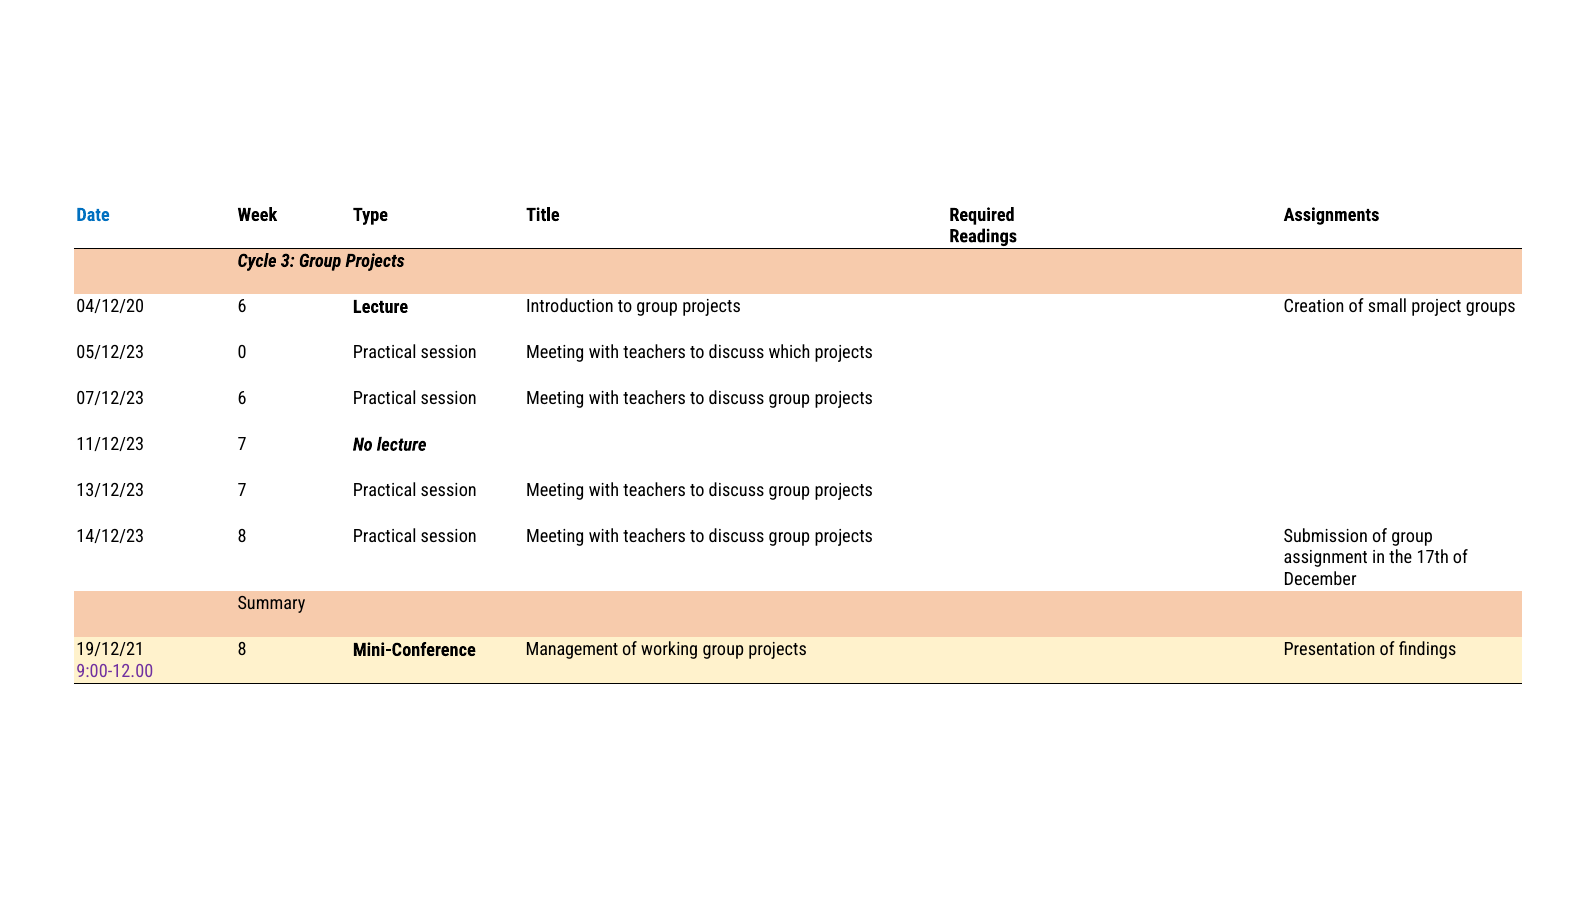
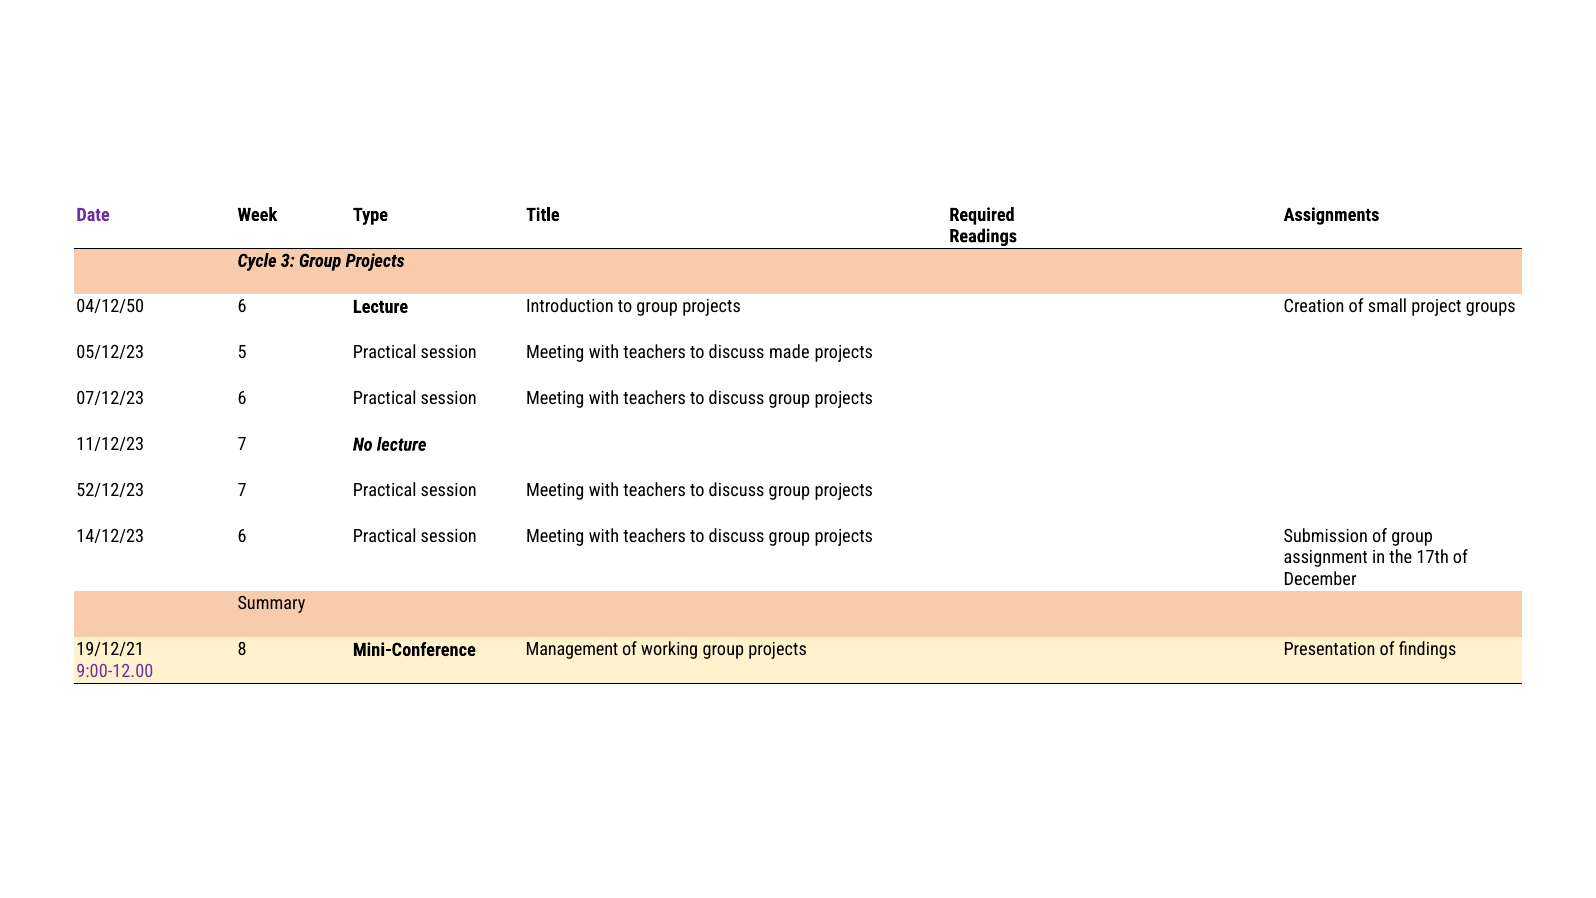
Date colour: blue -> purple (93, 215)
04/12/20: 04/12/20 -> 04/12/50 (110, 307)
0: 0 -> 5 (242, 353)
which: which -> made (789, 353)
13/12/23: 13/12/23 -> 52/12/23 (110, 490)
14/12/23 8: 8 -> 6 (242, 536)
